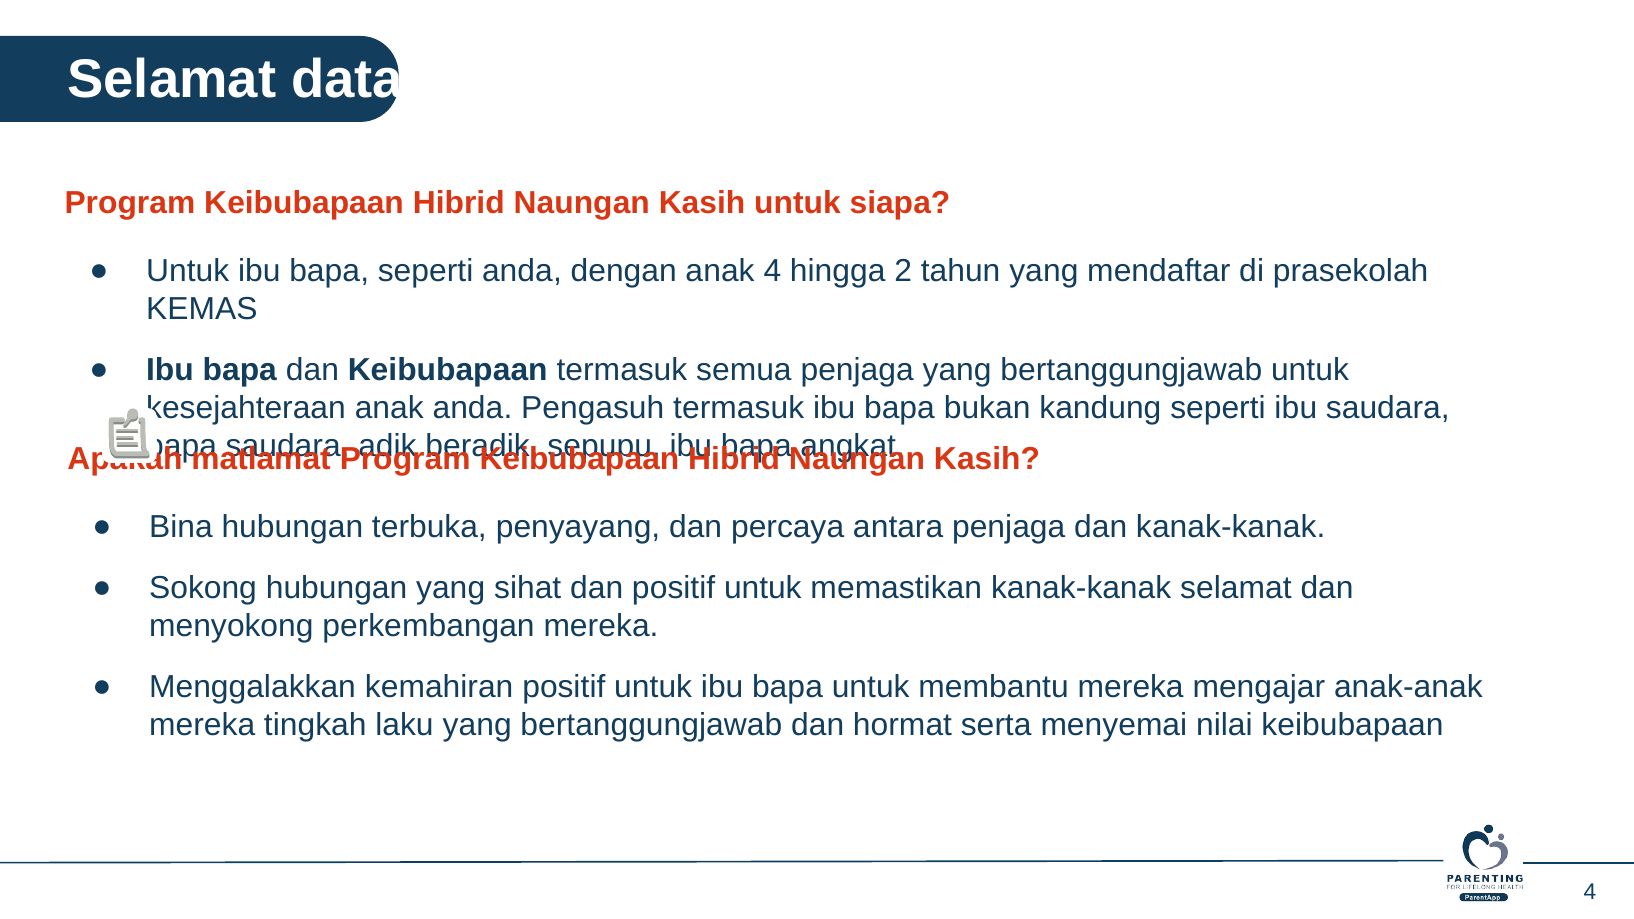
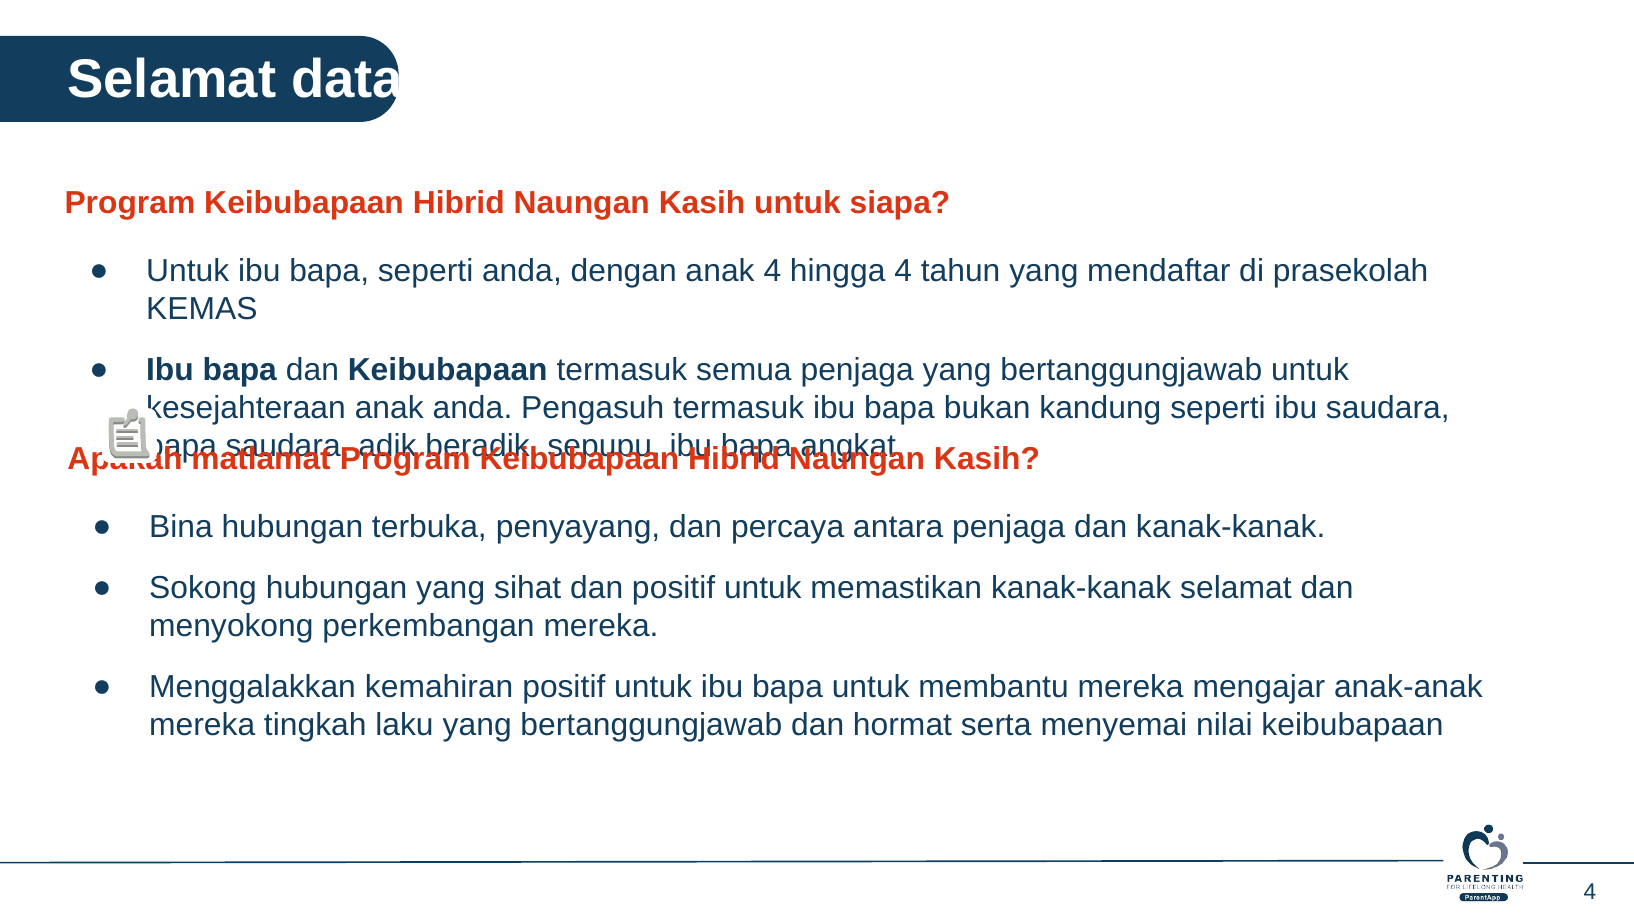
hingga 2: 2 -> 4 (903, 271)
